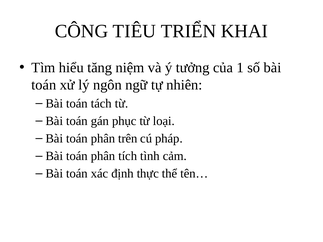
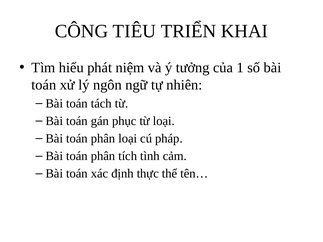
tăng: tăng -> phát (100, 68)
phân trên: trên -> loại (128, 139)
